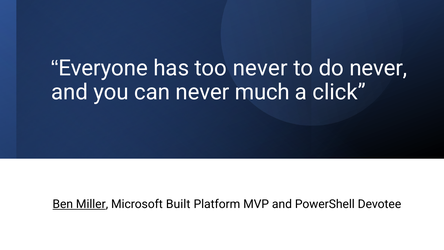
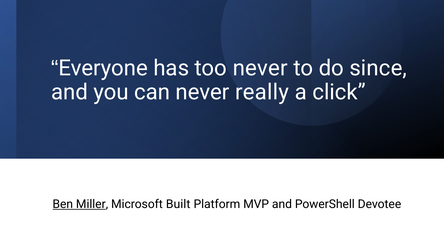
do never: never -> since (378, 68)
much: much -> really (262, 92)
